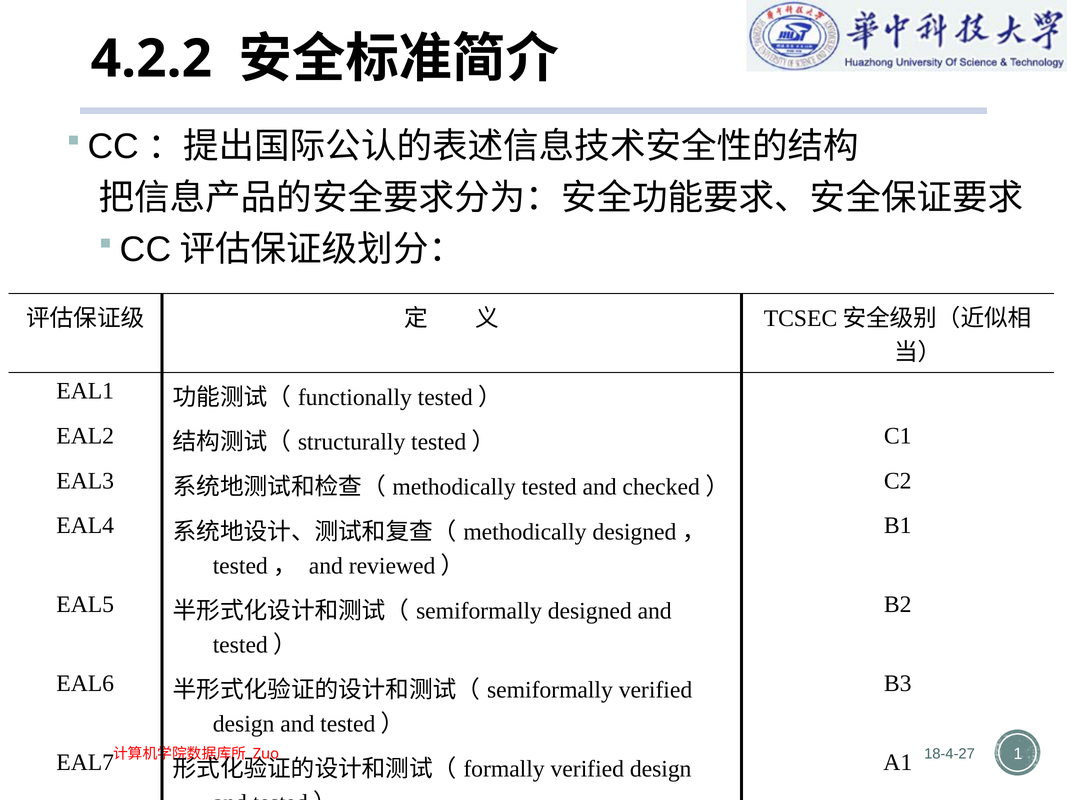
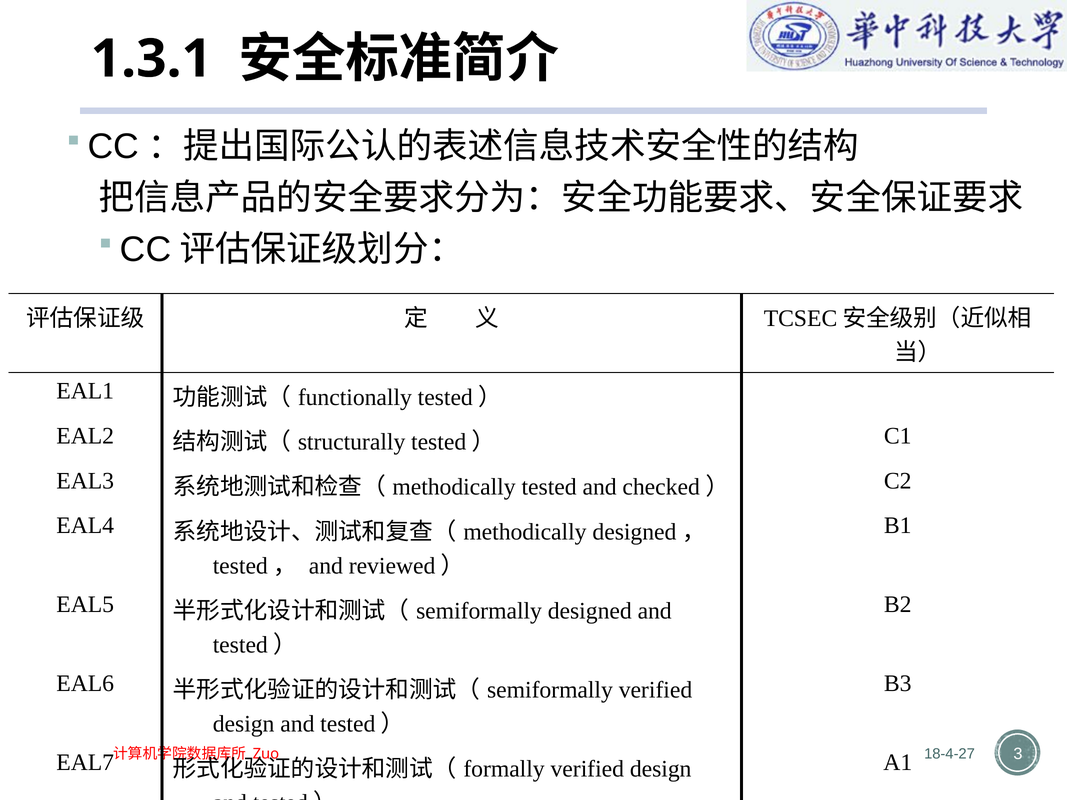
4.2.2: 4.2.2 -> 1.3.1 (151, 59)
1: 1 -> 3 (1018, 754)
